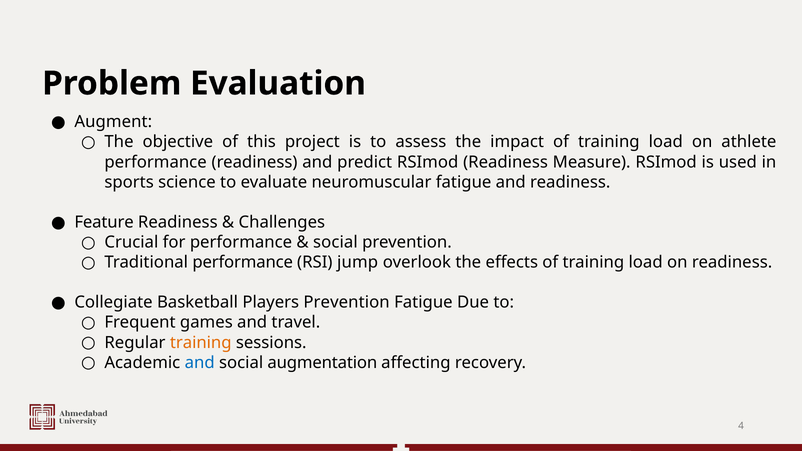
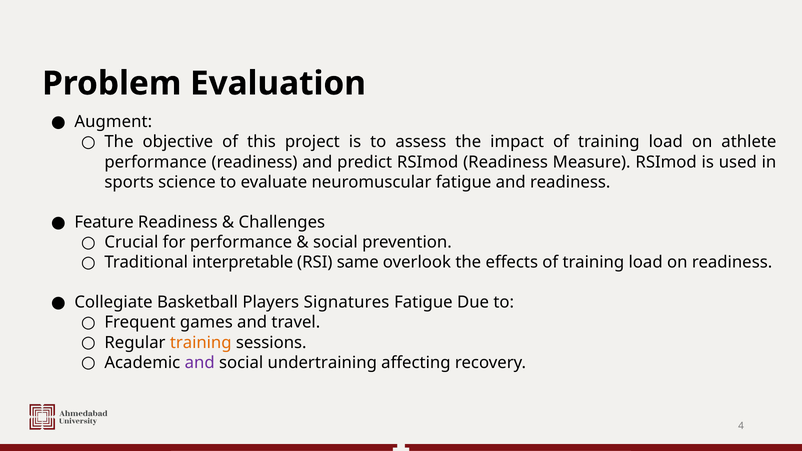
Traditional performance: performance -> interpretable (243, 262)
jump: jump -> same (358, 262)
Players Prevention: Prevention -> Signatures (347, 302)
and colour: blue -> purple (200, 363)
augmentation: augmentation -> undertraining (322, 363)
